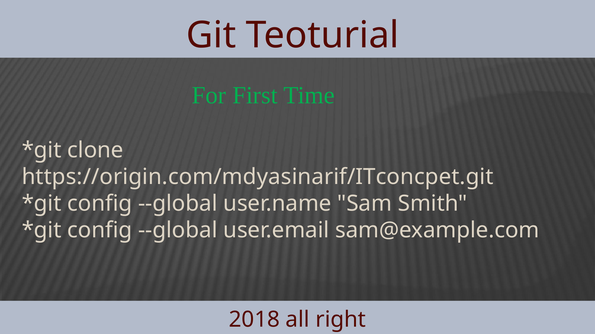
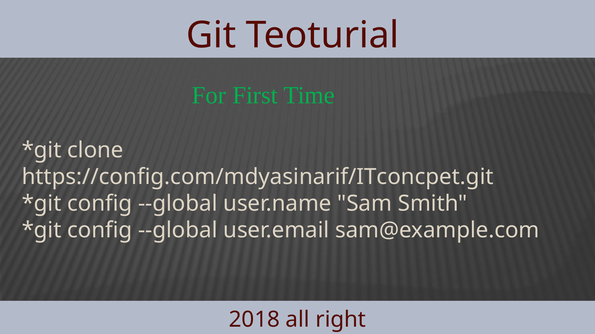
https://origin.com/mdyasinarif/ITconcpet.git: https://origin.com/mdyasinarif/ITconcpet.git -> https://config.com/mdyasinarif/ITconcpet.git (258, 177)
